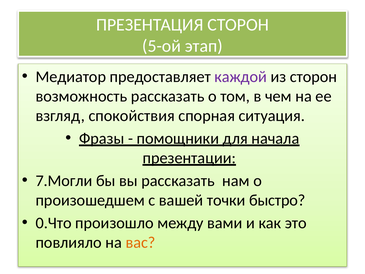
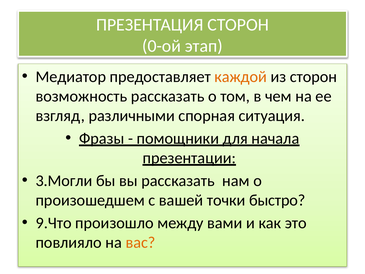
5-ой: 5-ой -> 0-ой (162, 46)
каждой colour: purple -> orange (241, 77)
спокойствия: спокойствия -> различными (132, 116)
7.Могли: 7.Могли -> 3.Могли (64, 181)
0.Что: 0.Что -> 9.Что (54, 223)
